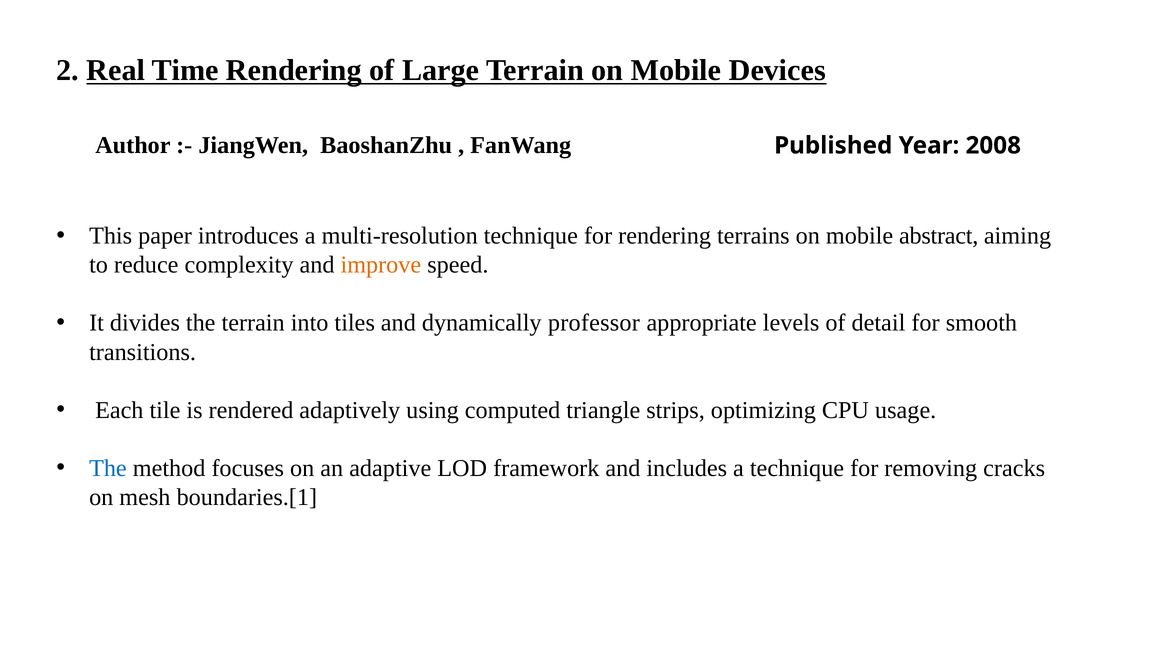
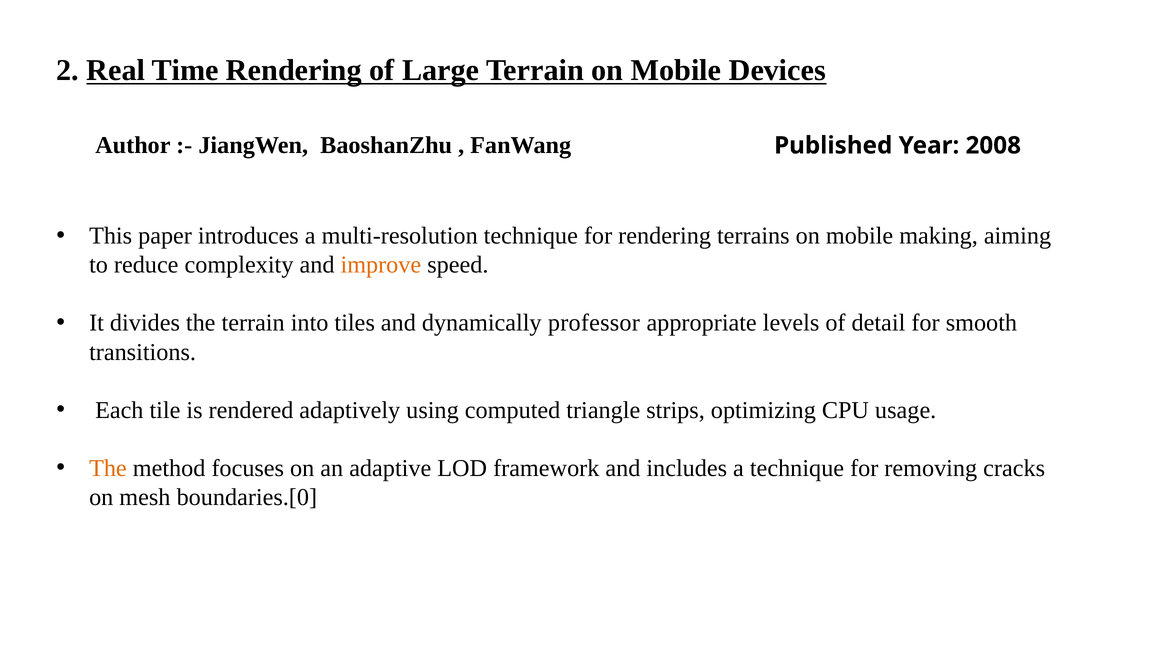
abstract: abstract -> making (939, 236)
The colour: blue -> orange (108, 468)
boundaries.[1: boundaries.[1 -> boundaries.[0 (247, 497)
